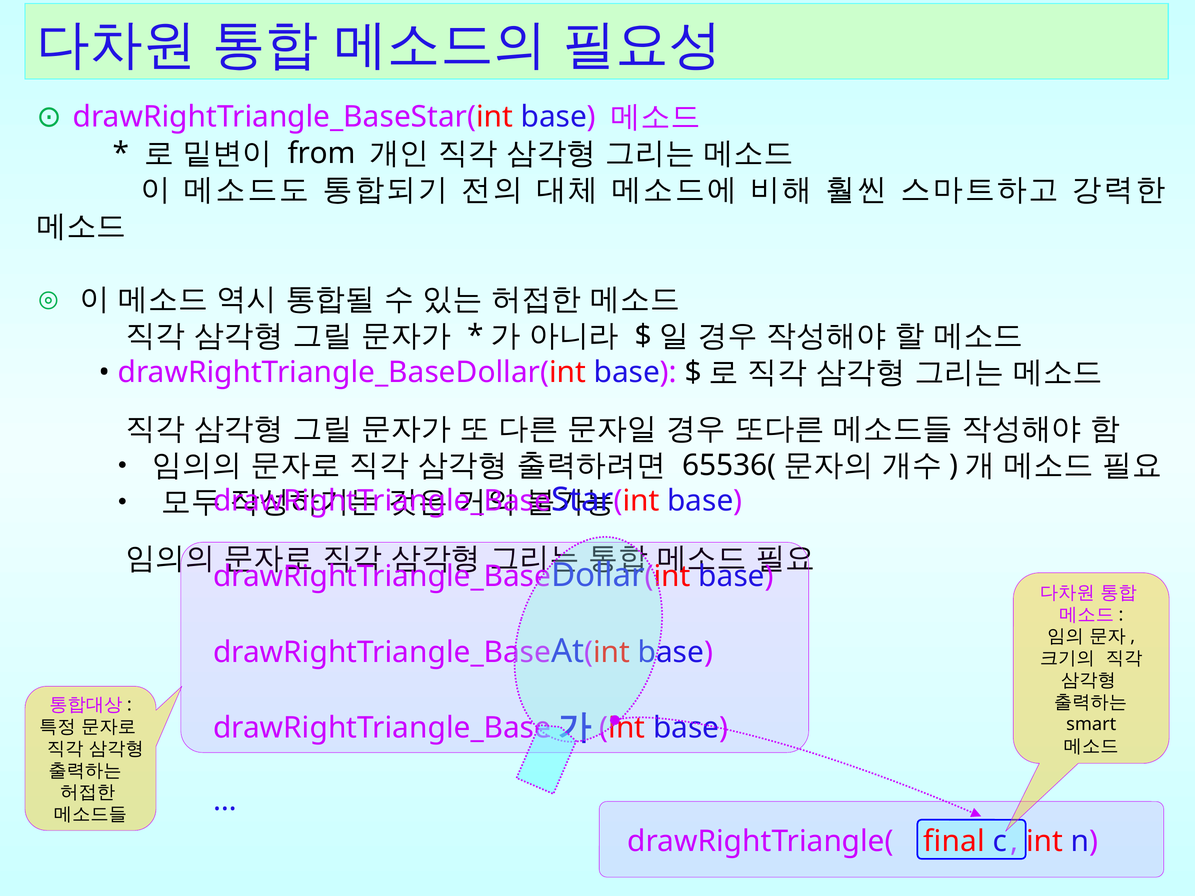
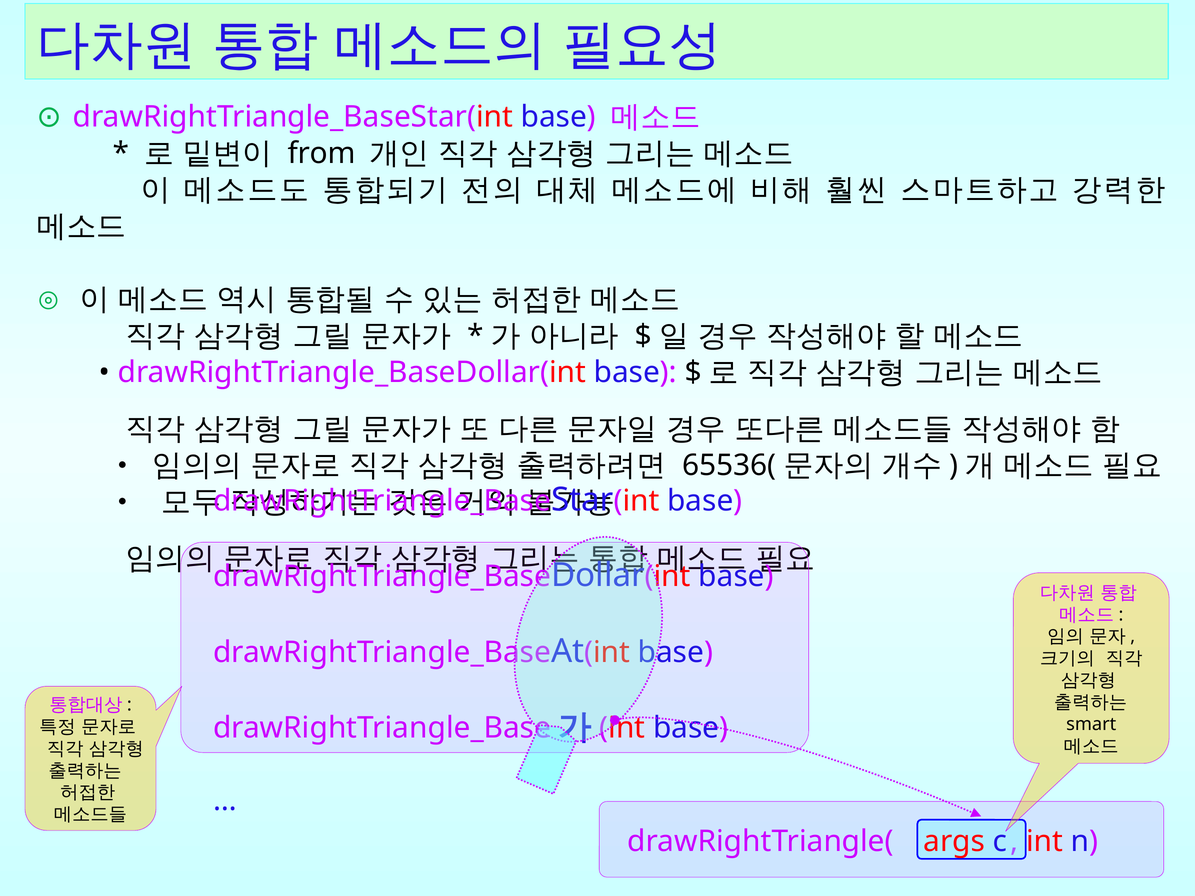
final: final -> args (954, 842)
